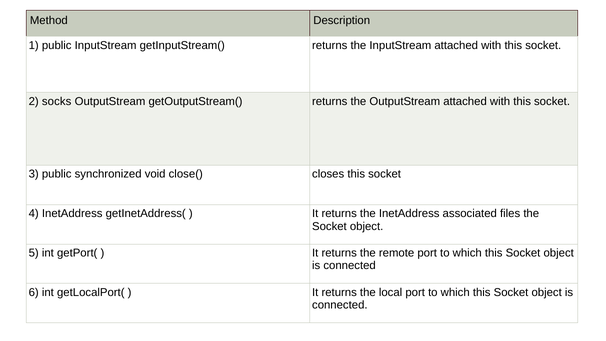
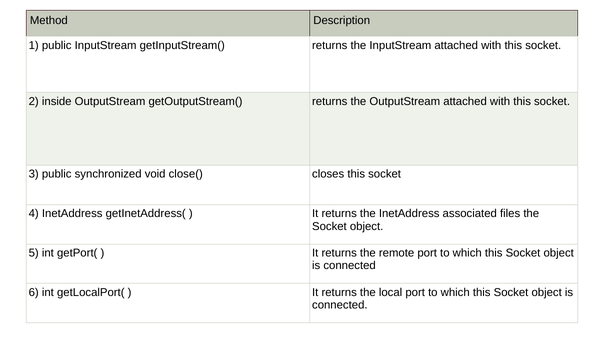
socks: socks -> inside (57, 101)
